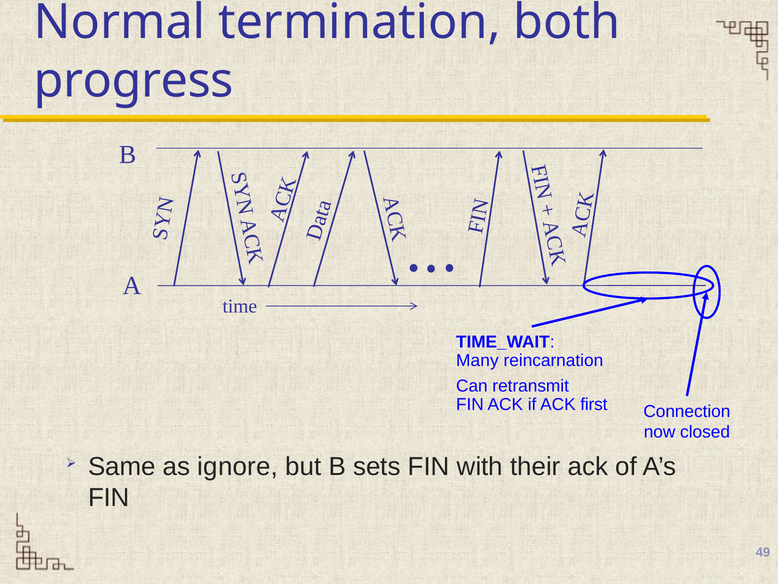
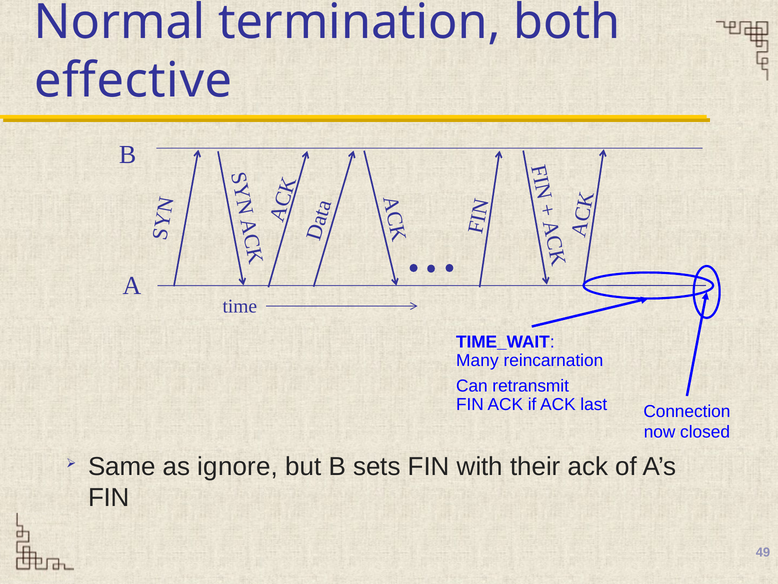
progress: progress -> effective (133, 80)
first: first -> last (594, 404)
